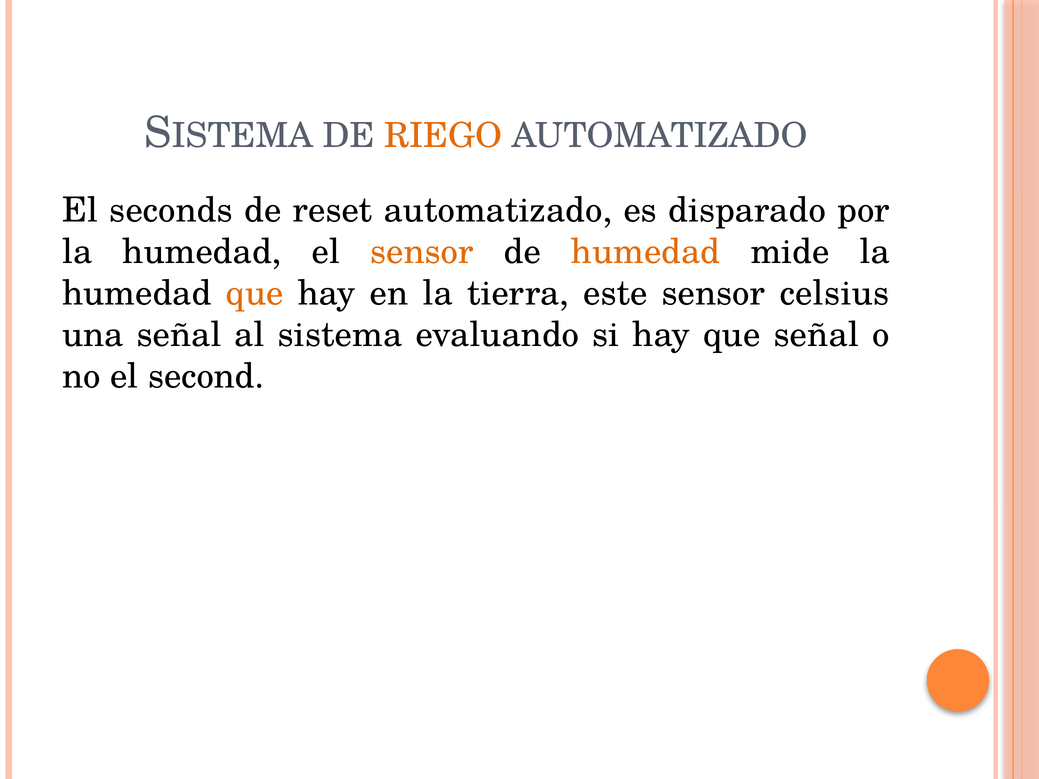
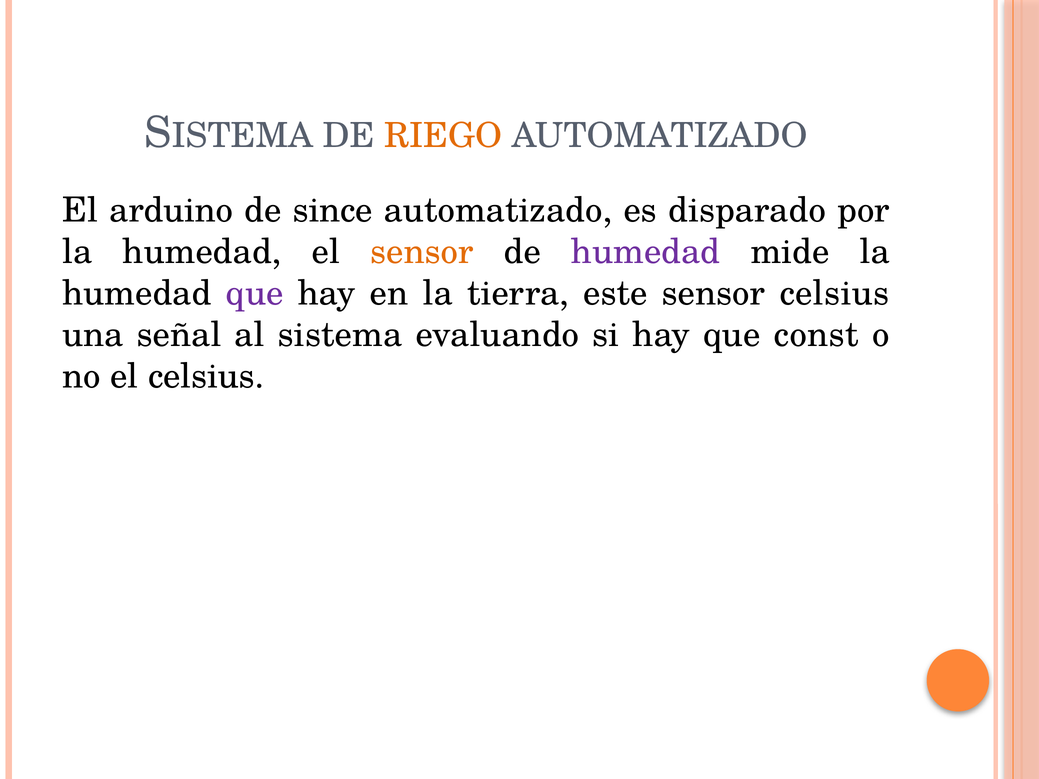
seconds: seconds -> arduino (171, 210)
reset: reset -> since (333, 210)
humedad colour: orange -> purple (646, 252)
que colour: orange -> purple (255, 293)
que señal: señal -> const (816, 335)
el second: second -> celsius (206, 376)
